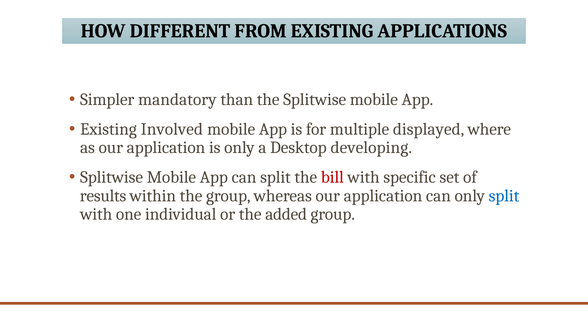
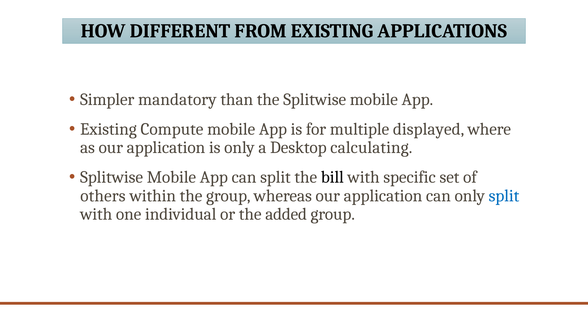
Involved: Involved -> Compute (172, 129)
developing: developing -> calculating (371, 148)
bill colour: red -> black (332, 177)
results: results -> others (103, 196)
